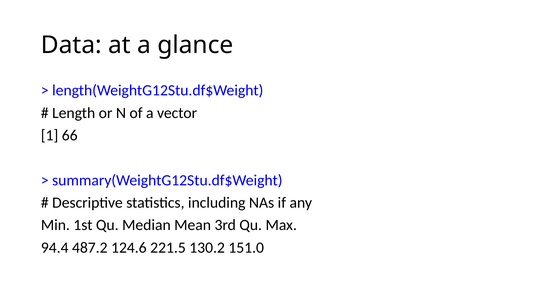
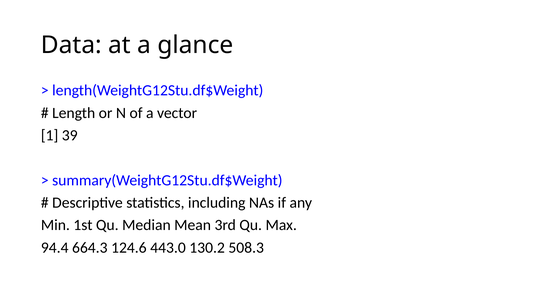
66: 66 -> 39 (70, 136)
487.2: 487.2 -> 664.3 (90, 248)
221.5: 221.5 -> 443.0 (168, 248)
151.0: 151.0 -> 508.3 (246, 248)
